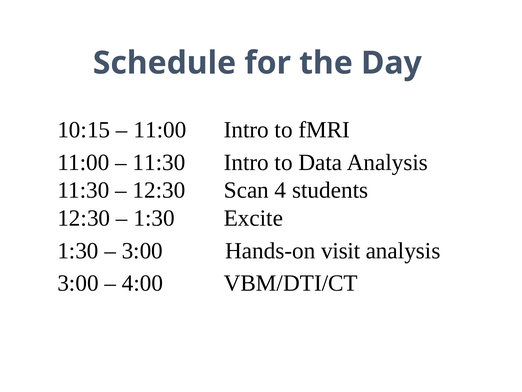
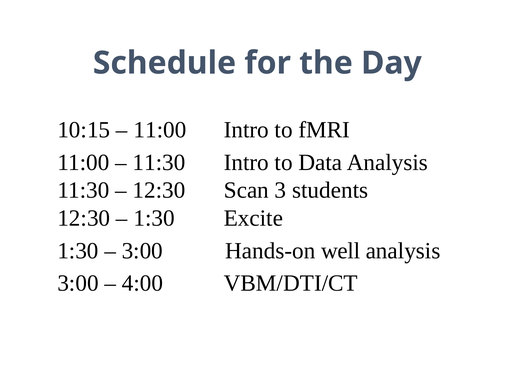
4: 4 -> 3 (280, 190)
visit: visit -> well (341, 250)
